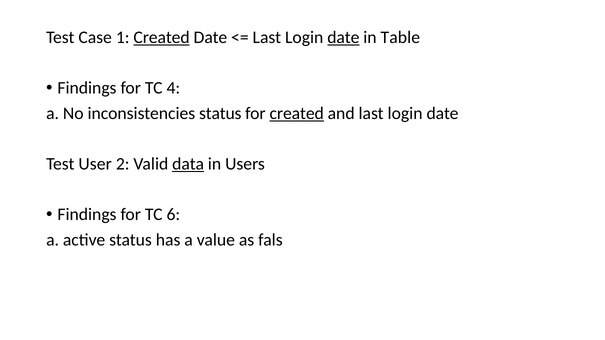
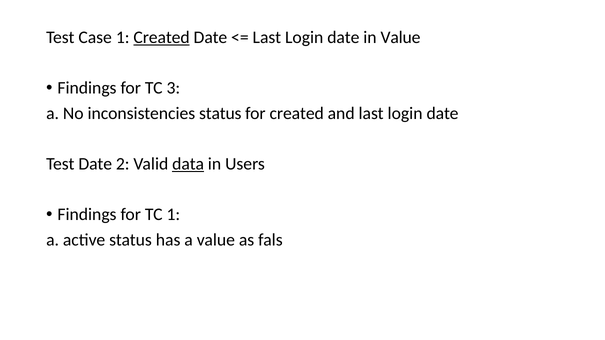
date underline: present -> none (343, 37)
in Table: Table -> Value (400, 37)
4: 4 -> 3 (173, 88)
created underline: present -> none (297, 113)
Test User: User -> Date (95, 164)
TC 6: 6 -> 1 (173, 215)
